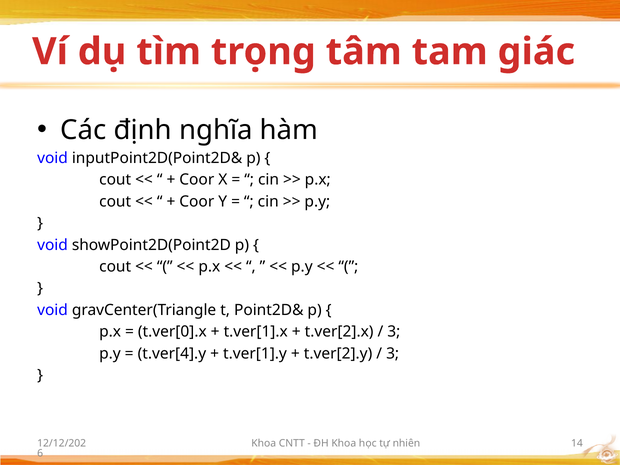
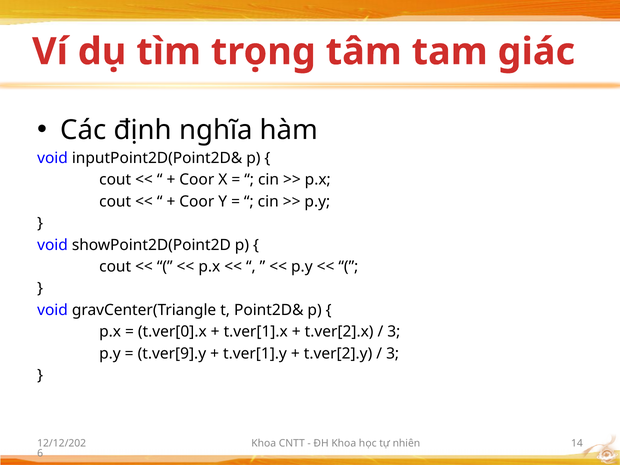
t.ver[4].y: t.ver[4].y -> t.ver[9].y (172, 353)
